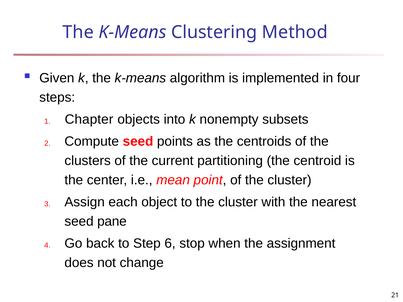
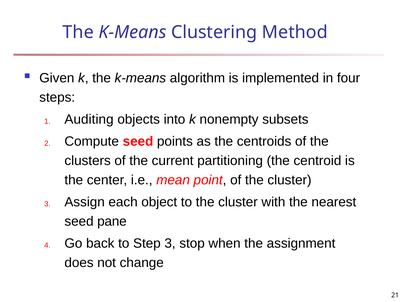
Chapter: Chapter -> Auditing (89, 119)
Step 6: 6 -> 3 (170, 244)
